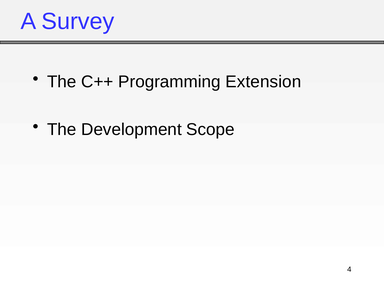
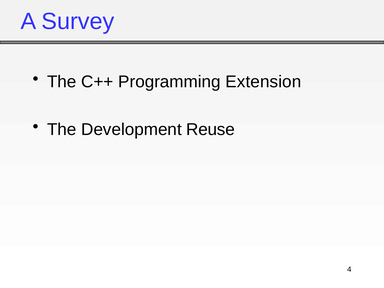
Scope: Scope -> Reuse (210, 130)
